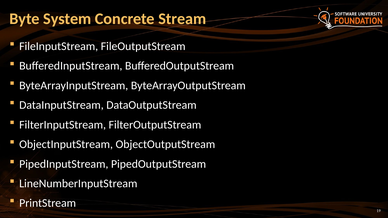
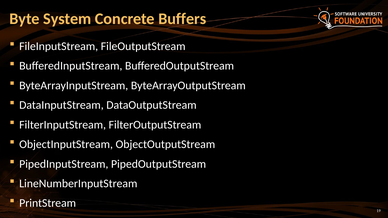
Stream: Stream -> Buffers (182, 19)
